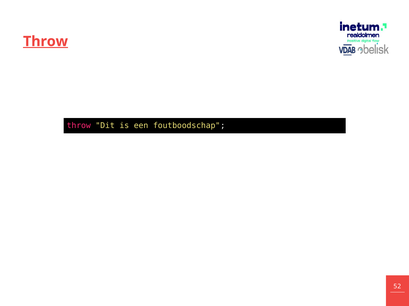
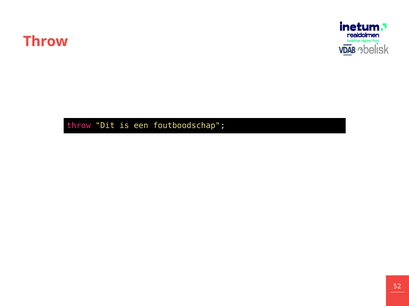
Throw underline: present -> none (46, 41)
